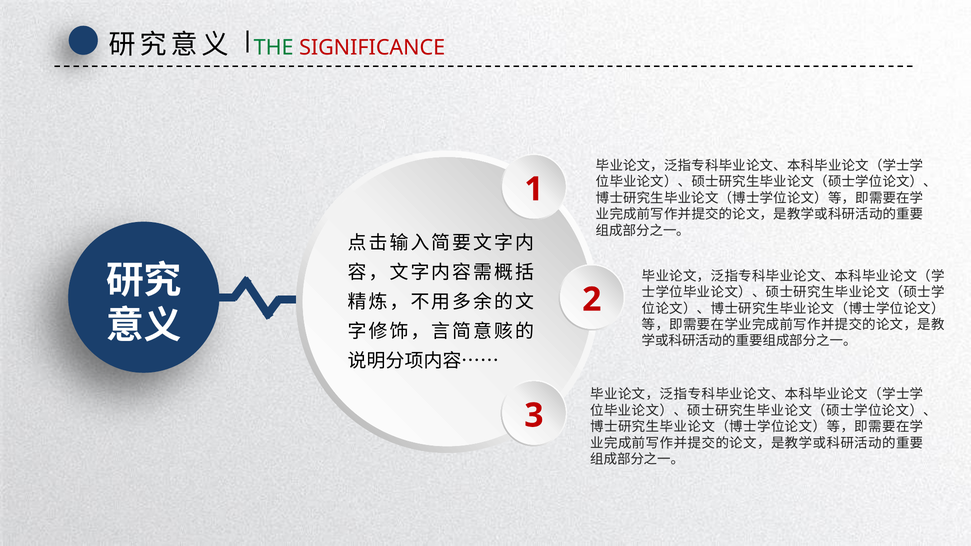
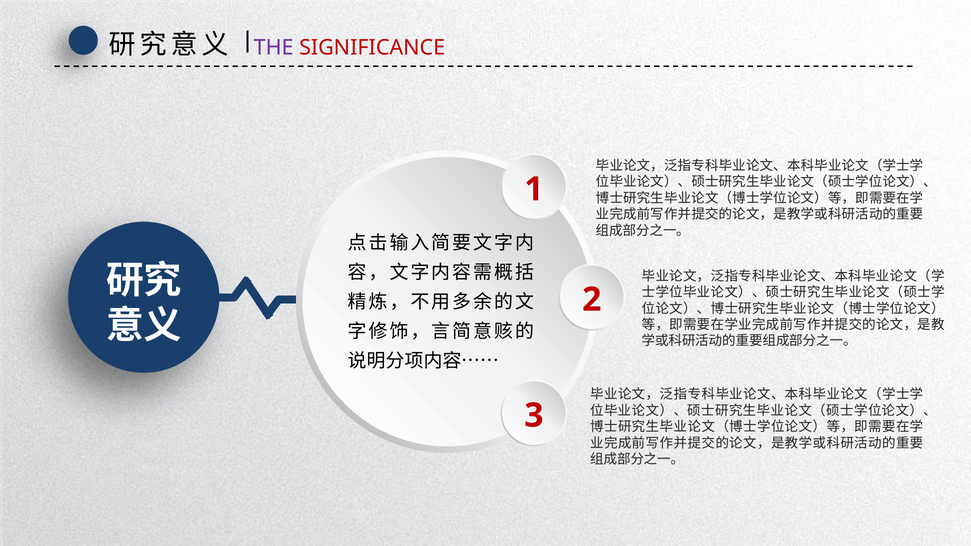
THE colour: green -> purple (274, 48)
